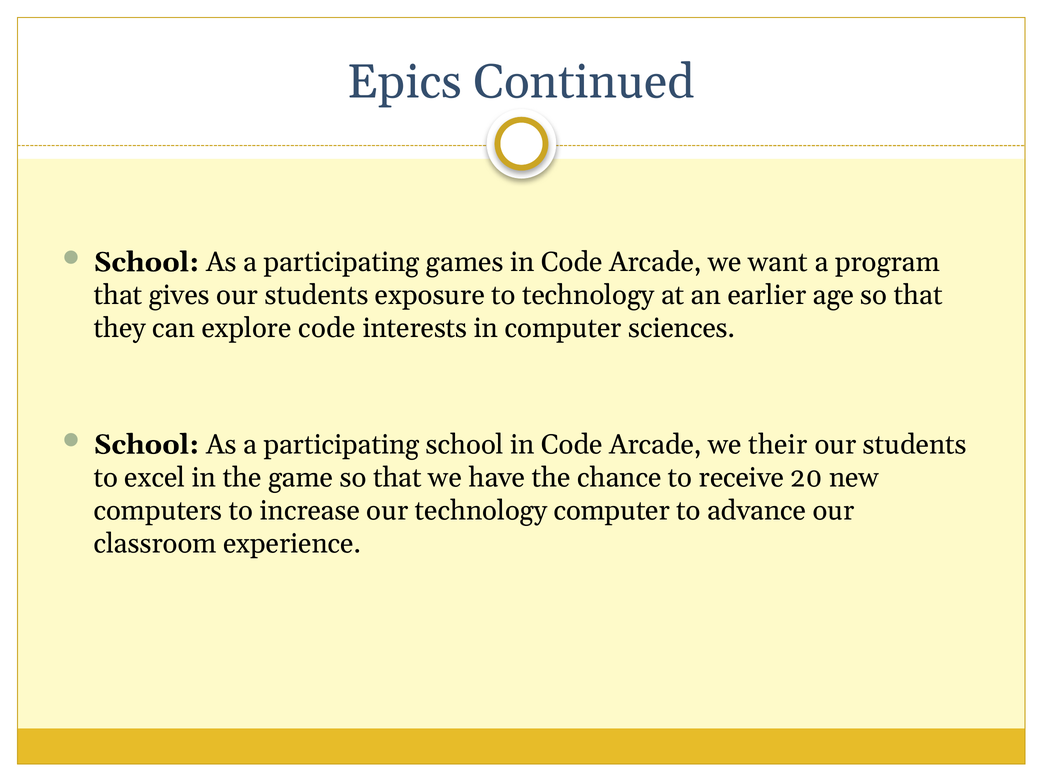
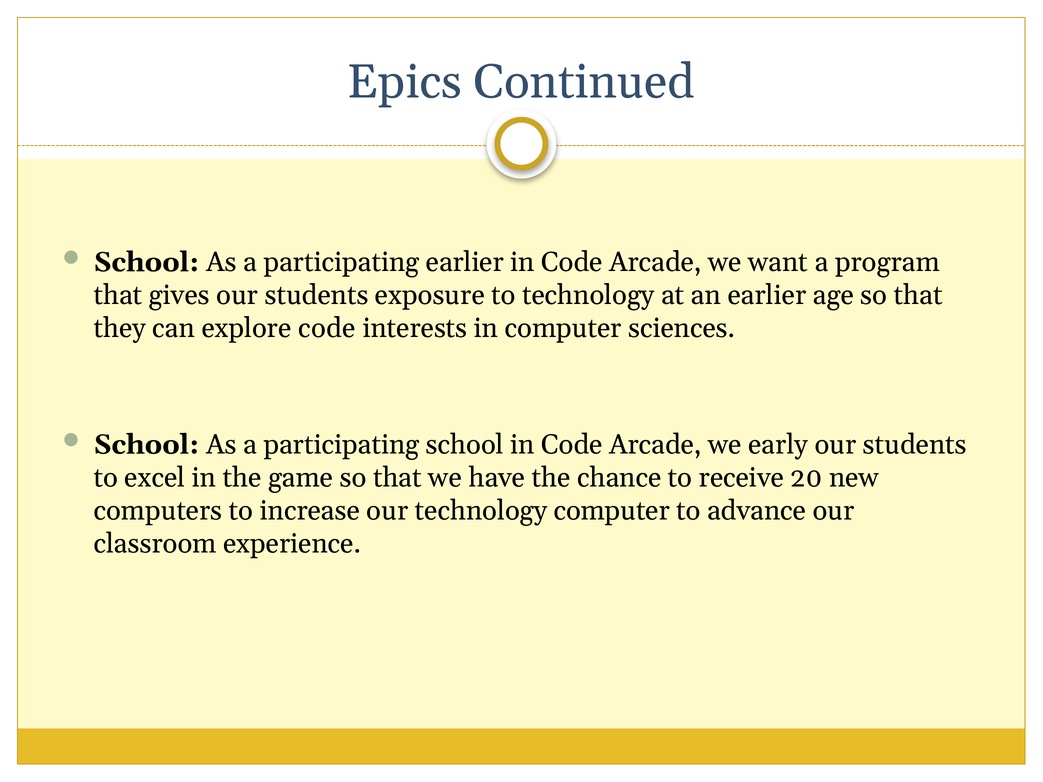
participating games: games -> earlier (465, 262)
their: their -> early (778, 445)
